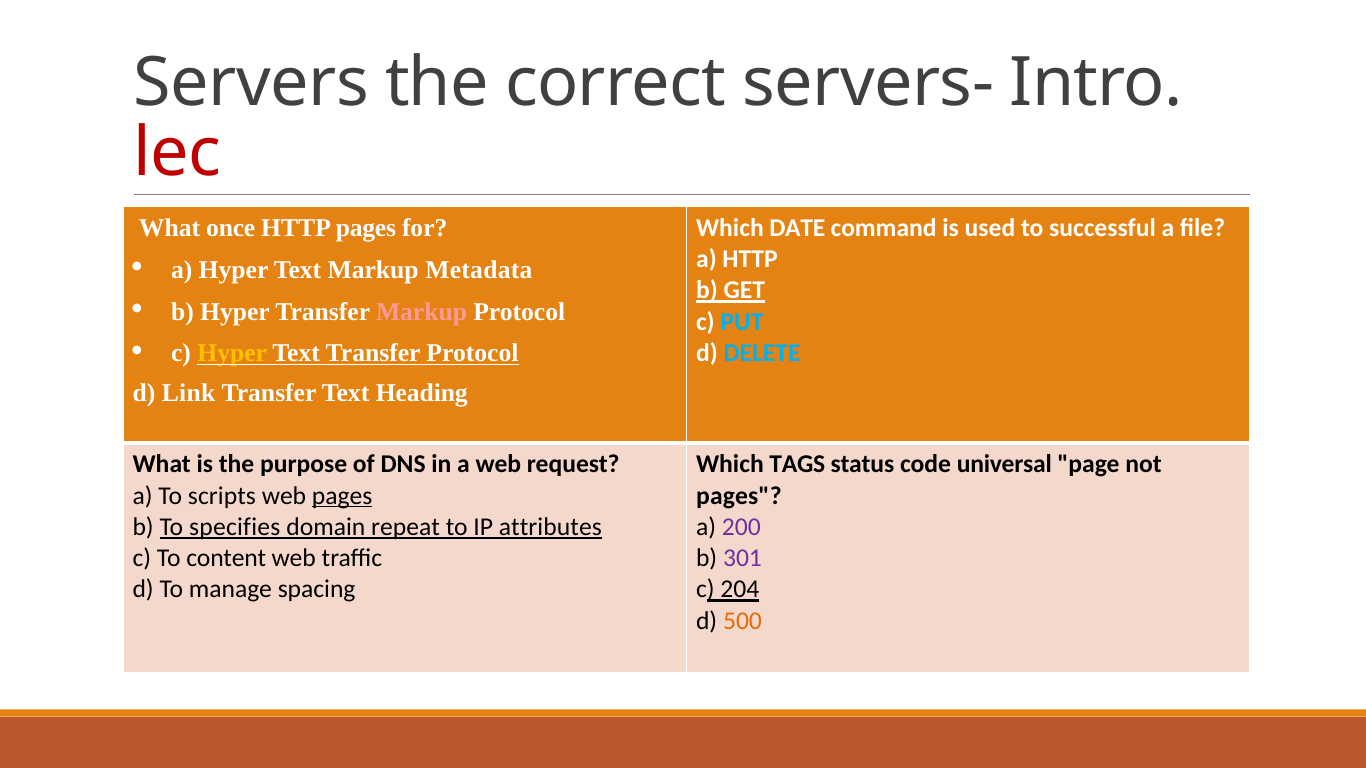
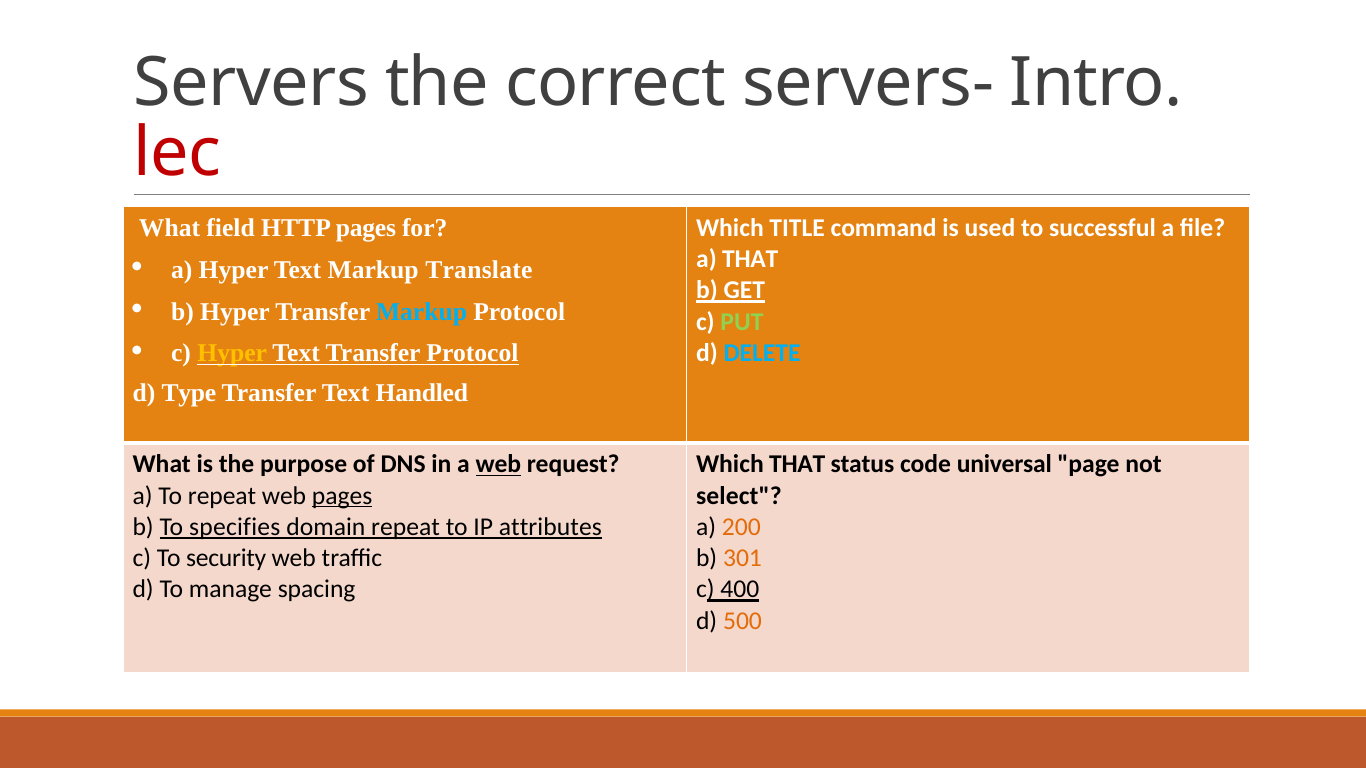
once: once -> field (231, 228)
DATE: DATE -> TITLE (797, 228)
a HTTP: HTTP -> THAT (750, 259)
Metadata: Metadata -> Translate (479, 270)
Markup colour: pink -> light blue (422, 312)
PUT colour: light blue -> light green (742, 322)
Link: Link -> Type (189, 393)
Heading: Heading -> Handled (422, 393)
web underline: none -> present (498, 465)
Which TAGS: TAGS -> THAT (797, 465)
To scripts: scripts -> repeat (222, 496)
pages: pages -> select (739, 496)
200 colour: purple -> orange (741, 527)
content: content -> security (226, 558)
301 colour: purple -> orange (743, 558)
204: 204 -> 400 (740, 590)
